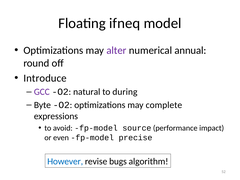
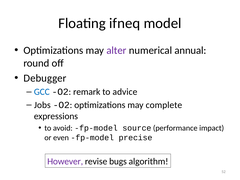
Introduce: Introduce -> Debugger (45, 78)
GCC colour: purple -> blue (42, 92)
natural: natural -> remark (87, 92)
during: during -> advice (125, 92)
Byte: Byte -> Jobs (42, 105)
However colour: blue -> purple (65, 161)
